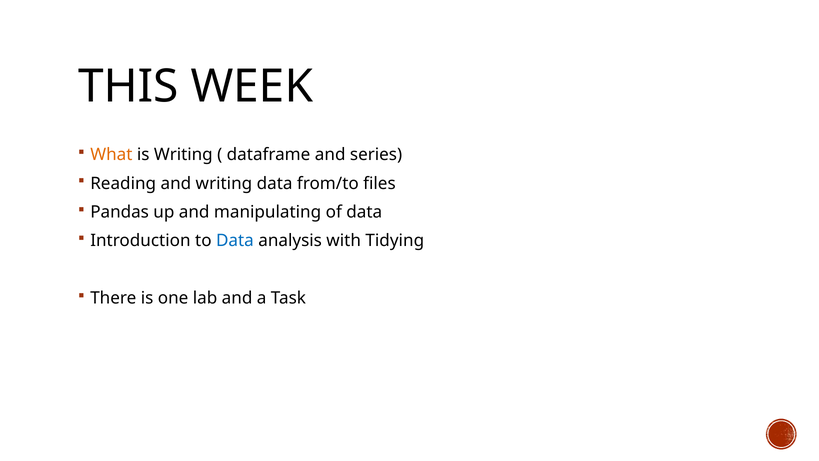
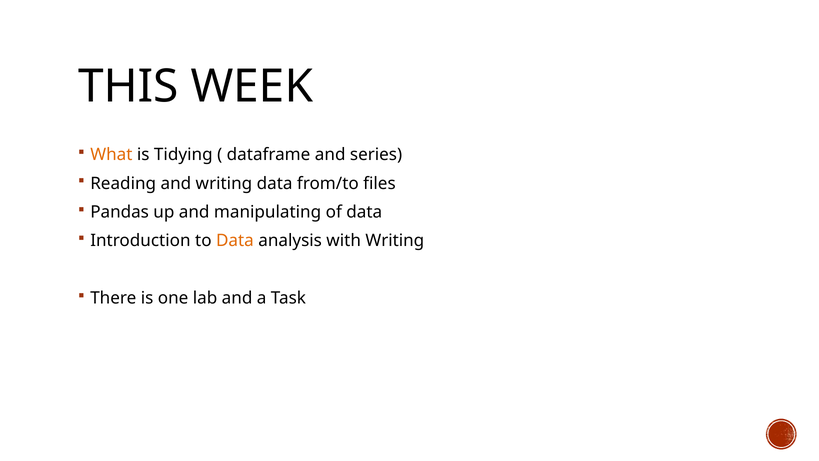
is Writing: Writing -> Tidying (183, 155)
Data colour: blue -> orange (235, 241)
with Tidying: Tidying -> Writing (395, 241)
